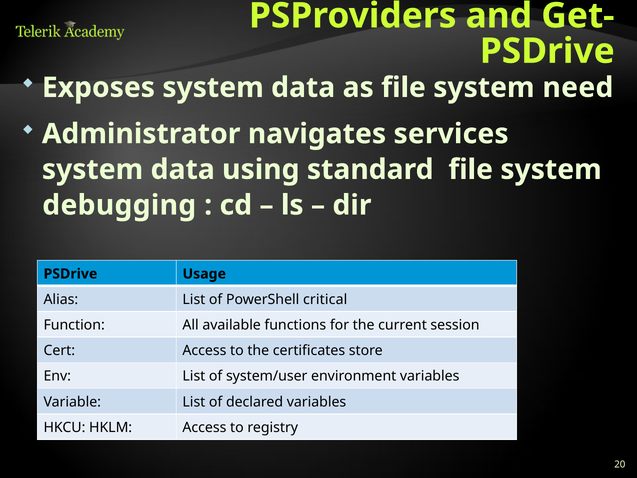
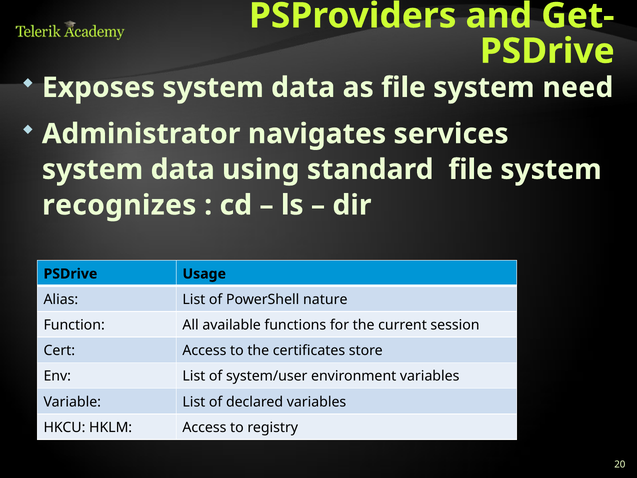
debugging: debugging -> recognizes (119, 205)
critical: critical -> nature (325, 299)
